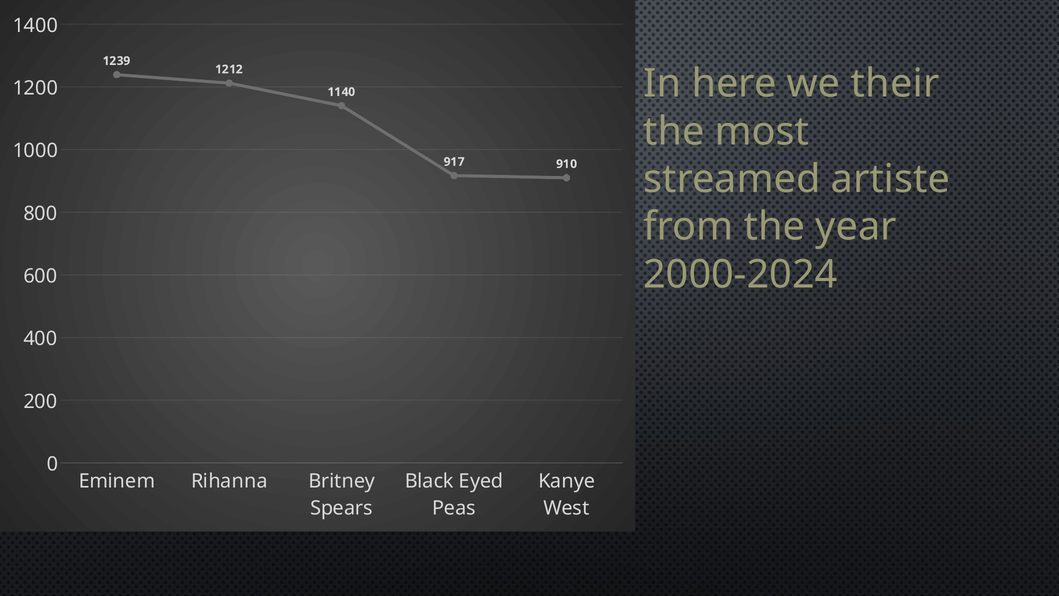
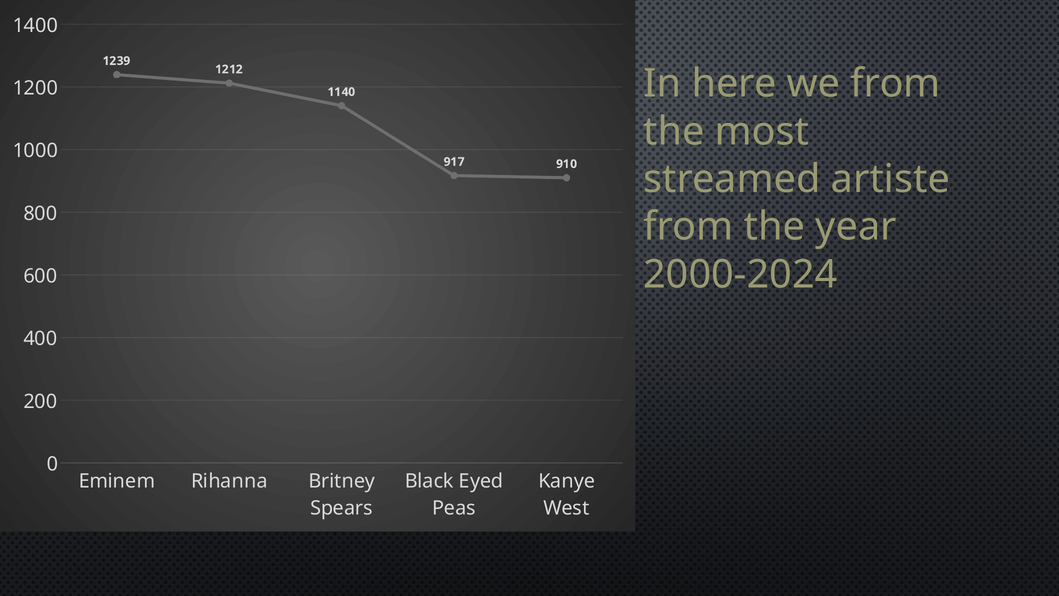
we their: their -> from (896, 84)
